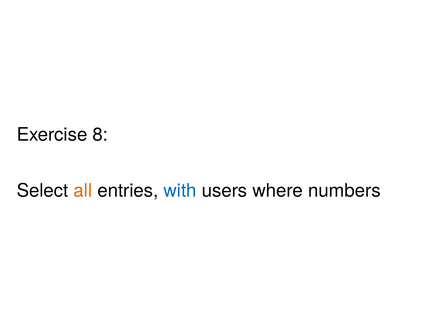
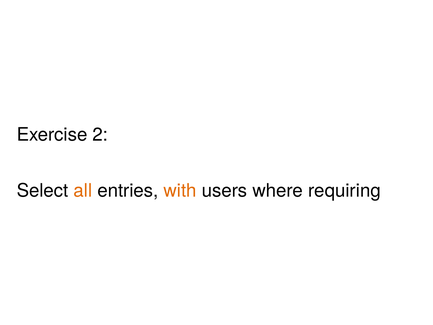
8: 8 -> 2 (100, 135)
with colour: blue -> orange (180, 191)
numbers: numbers -> requiring (344, 191)
